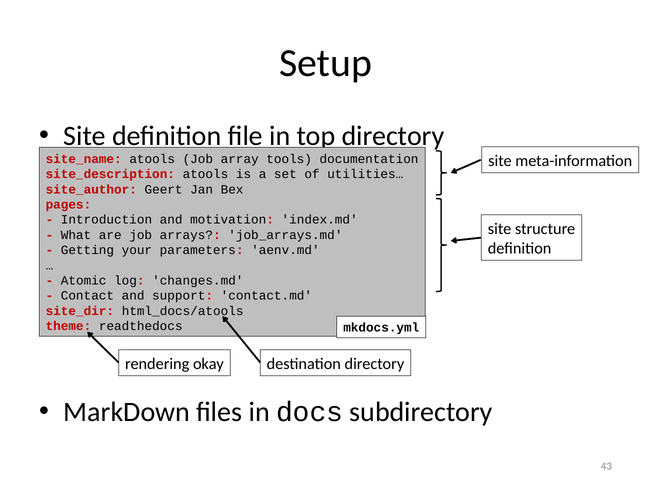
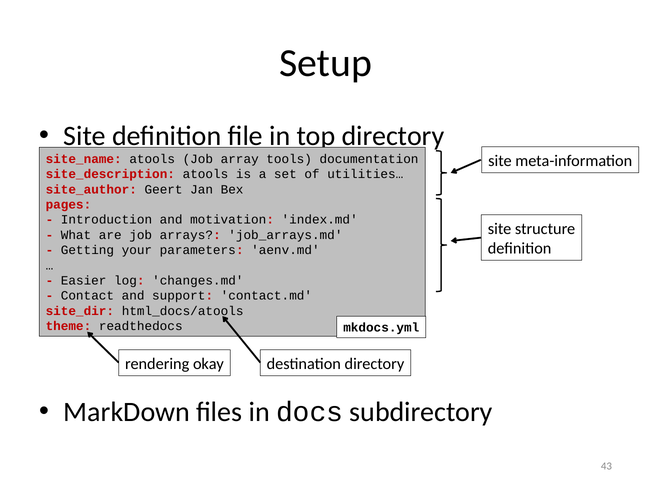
Atomic: Atomic -> Easier (84, 281)
